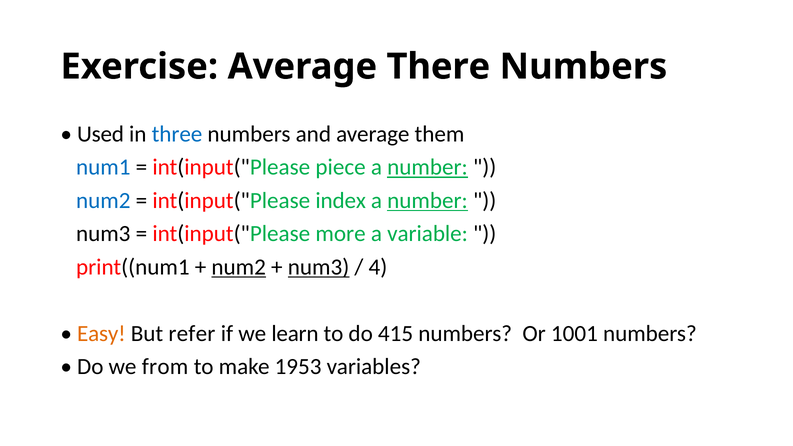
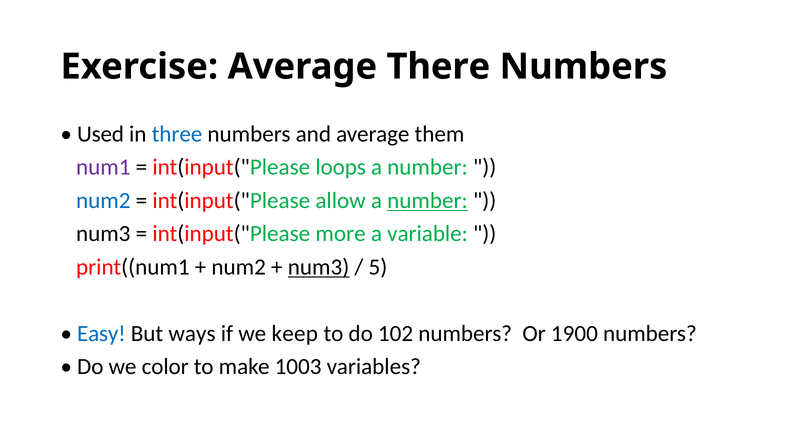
num1 colour: blue -> purple (103, 167)
piece: piece -> loops (341, 167)
number underline: present -> none (427, 167)
index: index -> allow (341, 201)
num2 underline: present -> none (239, 267)
4: 4 -> 5 (378, 267)
Easy colour: orange -> blue (101, 334)
refer: refer -> ways (192, 334)
learn: learn -> keep (295, 334)
415: 415 -> 102 (396, 334)
1001: 1001 -> 1900 (574, 334)
from: from -> color (165, 367)
1953: 1953 -> 1003 (298, 367)
